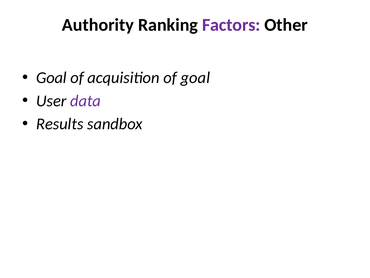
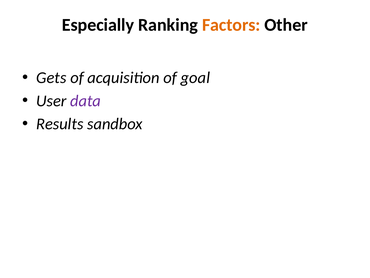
Authority: Authority -> Especially (98, 25)
Factors colour: purple -> orange (231, 25)
Goal: Goal -> Gets (51, 78)
